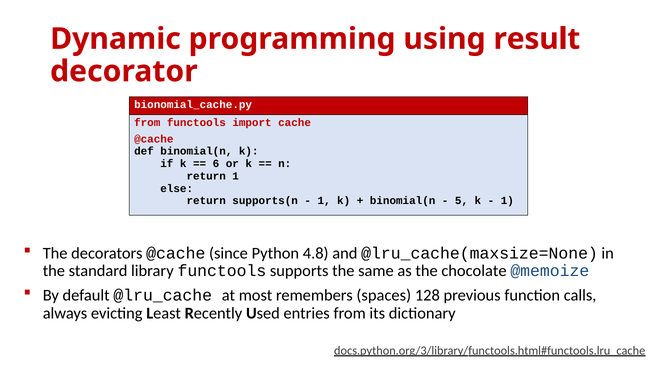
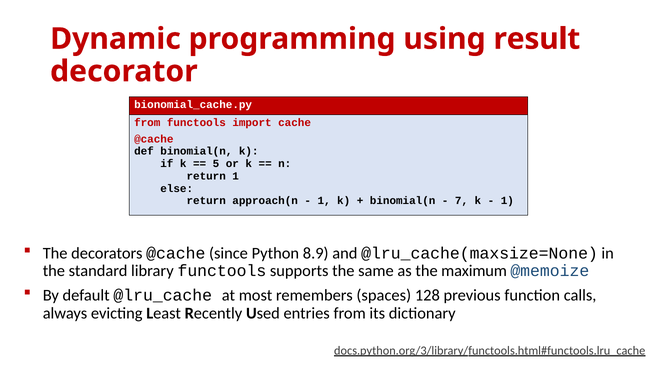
6: 6 -> 5 (216, 164)
supports(n: supports(n -> approach(n (265, 201)
5: 5 -> 7 (462, 201)
4.8: 4.8 -> 8.9 (316, 254)
chocolate: chocolate -> maximum (474, 271)
